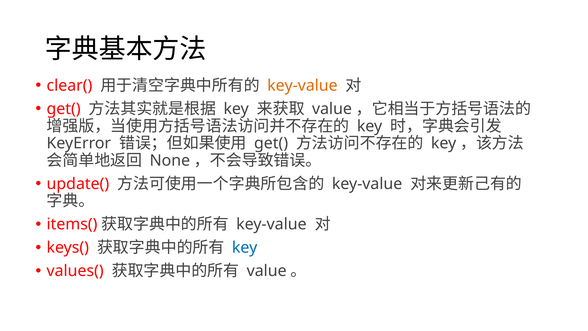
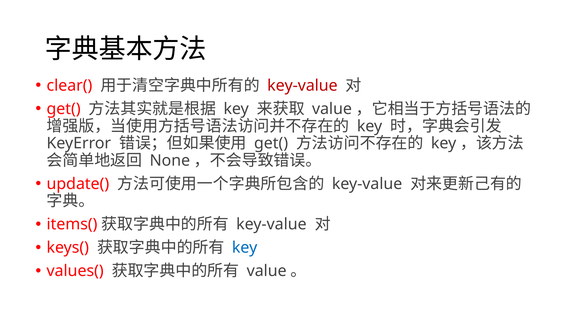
key-value colour: orange -> red (302, 86)
